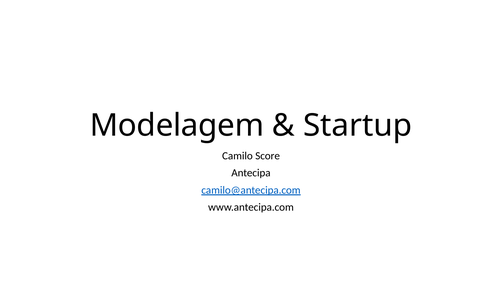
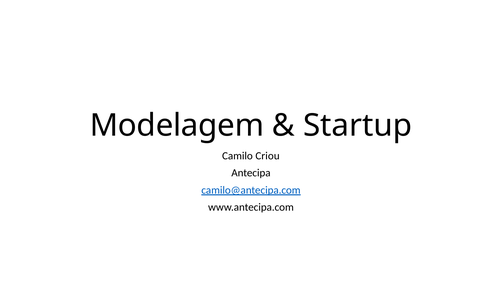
Score: Score -> Criou (268, 156)
